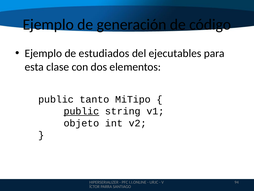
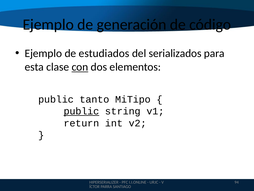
ejecutables: ejecutables -> serializados (175, 53)
con underline: none -> present (80, 67)
objeto: objeto -> return (81, 123)
